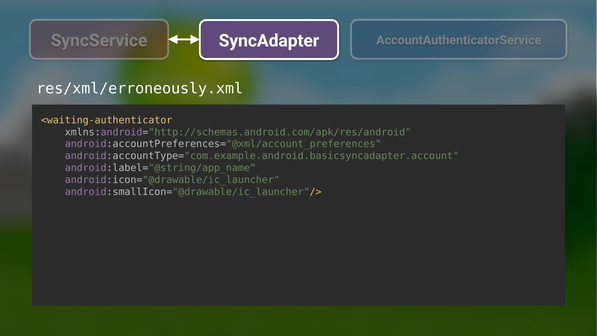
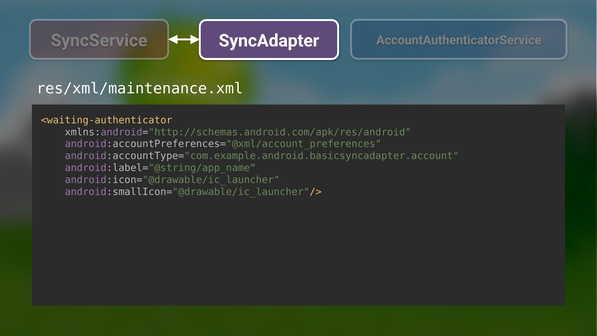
res/xml/erroneously.xml: res/xml/erroneously.xml -> res/xml/maintenance.xml (140, 88)
